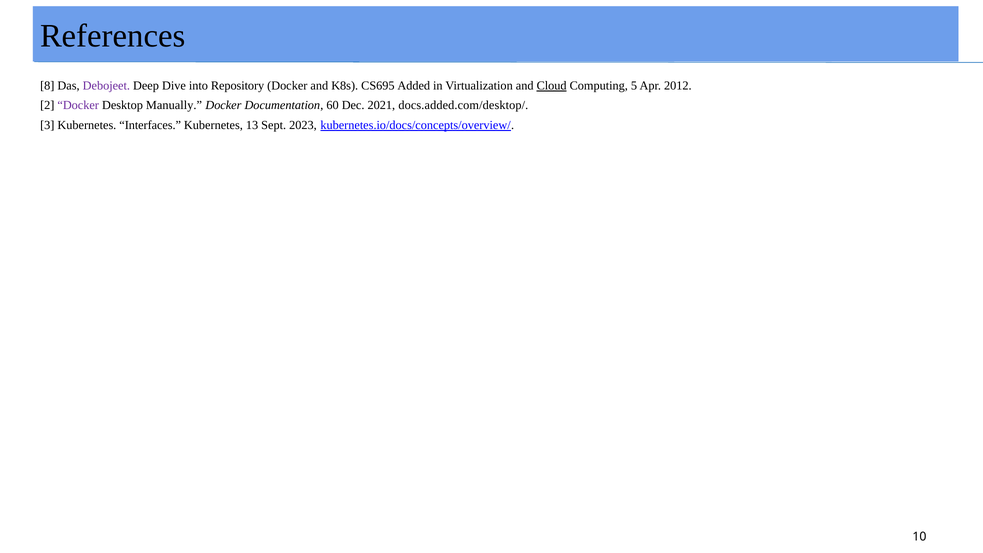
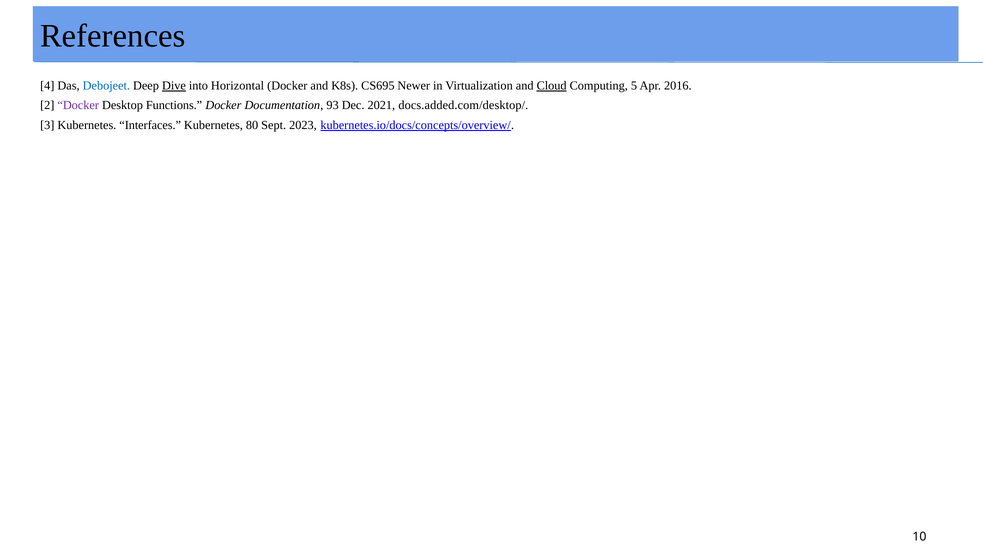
8: 8 -> 4 (47, 86)
Debojeet colour: purple -> blue (106, 86)
Dive underline: none -> present (174, 86)
Repository: Repository -> Horizontal (238, 86)
Added: Added -> Newer (414, 86)
2012: 2012 -> 2016 (678, 86)
Manually: Manually -> Functions (174, 105)
60: 60 -> 93 (333, 105)
13: 13 -> 80 (252, 125)
